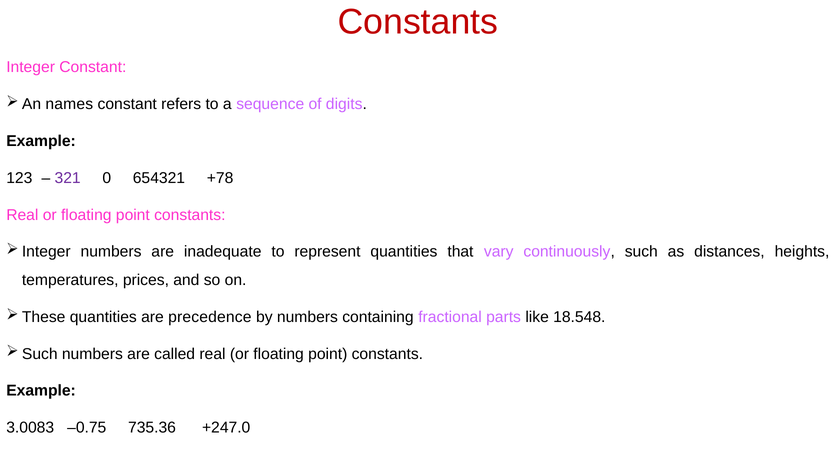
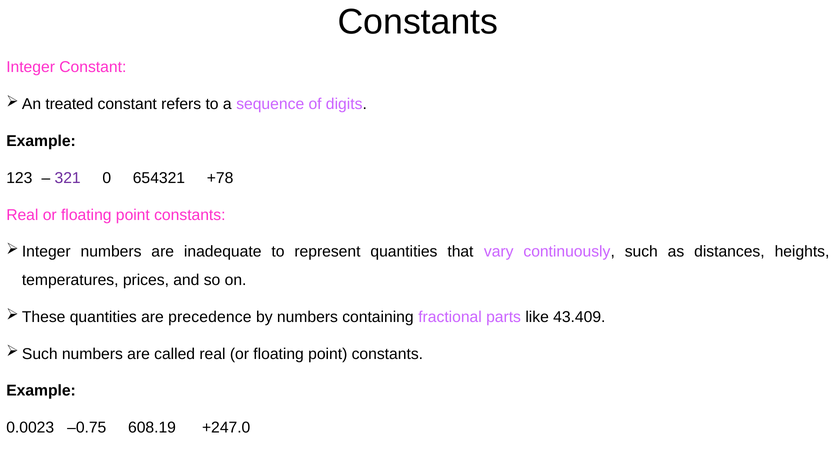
Constants colour: red -> black (418, 22)
names: names -> treated (69, 104)
18.548: 18.548 -> 43.409 (579, 317)
3.0083: 3.0083 -> 0.0023 (30, 428)
735.36: 735.36 -> 608.19 (152, 428)
